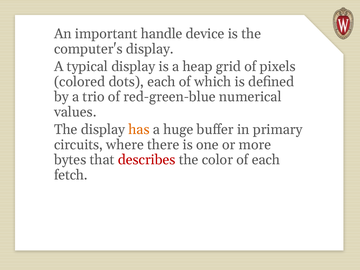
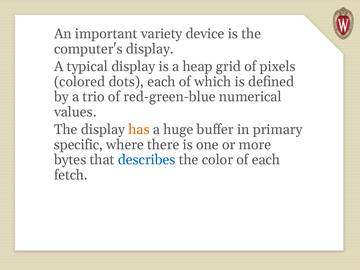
handle: handle -> variety (162, 34)
circuits: circuits -> specific (78, 145)
describes colour: red -> blue (147, 160)
